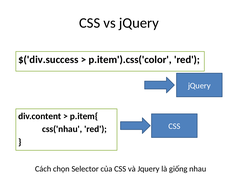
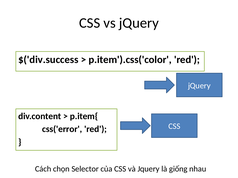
css('nhau: css('nhau -> css('error (62, 129)
